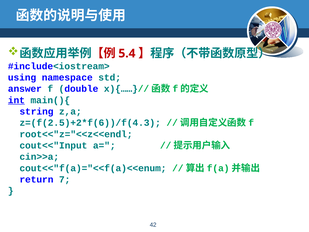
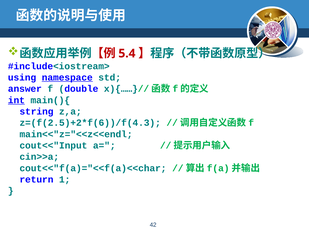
namespace underline: none -> present (67, 77)
root<<"z="<<z<<endl: root<<"z="<<z<<endl -> main<<"z="<<z<<endl (76, 134)
cout<<"f(a)="<<f(a)<<enum: cout<<"f(a)="<<f(a)<<enum -> cout<<"f(a)="<<f(a)<<char (93, 168)
7: 7 -> 1 (65, 179)
